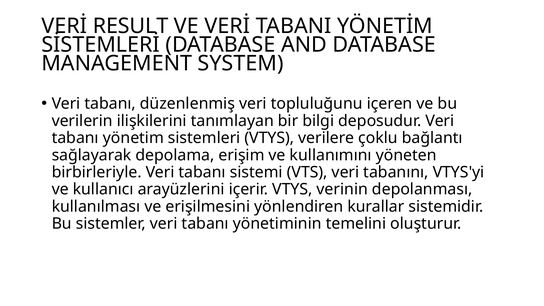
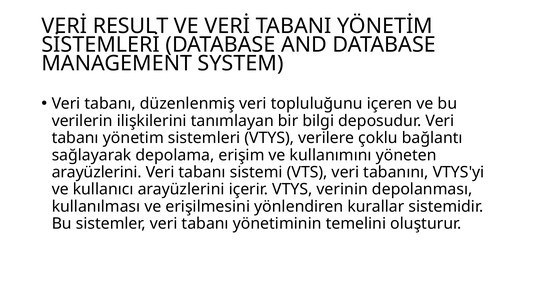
birbirleriyle: birbirleriyle -> arayüzlerini (97, 172)
